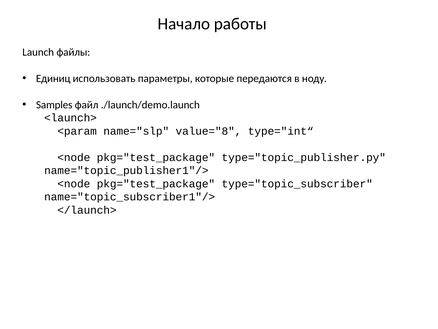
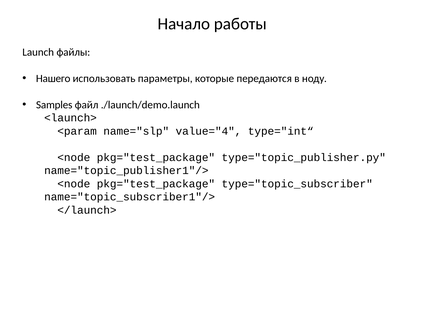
Единиц: Единиц -> Нашего (53, 78)
value="8: value="8 -> value="4 (208, 131)
